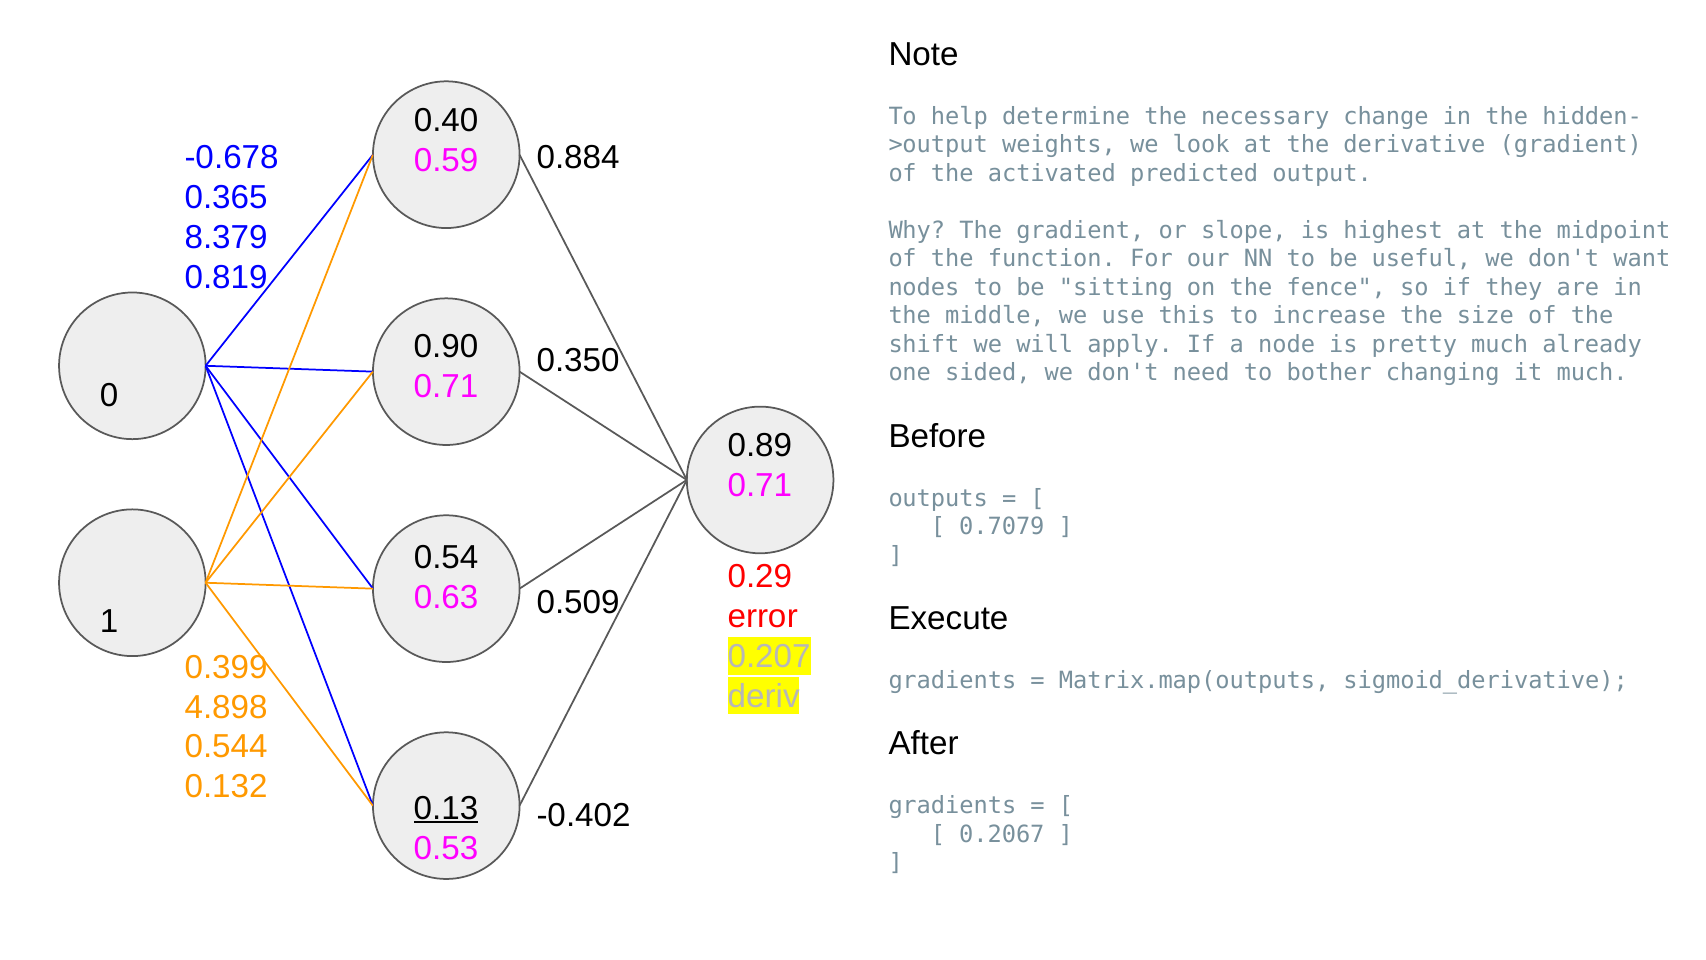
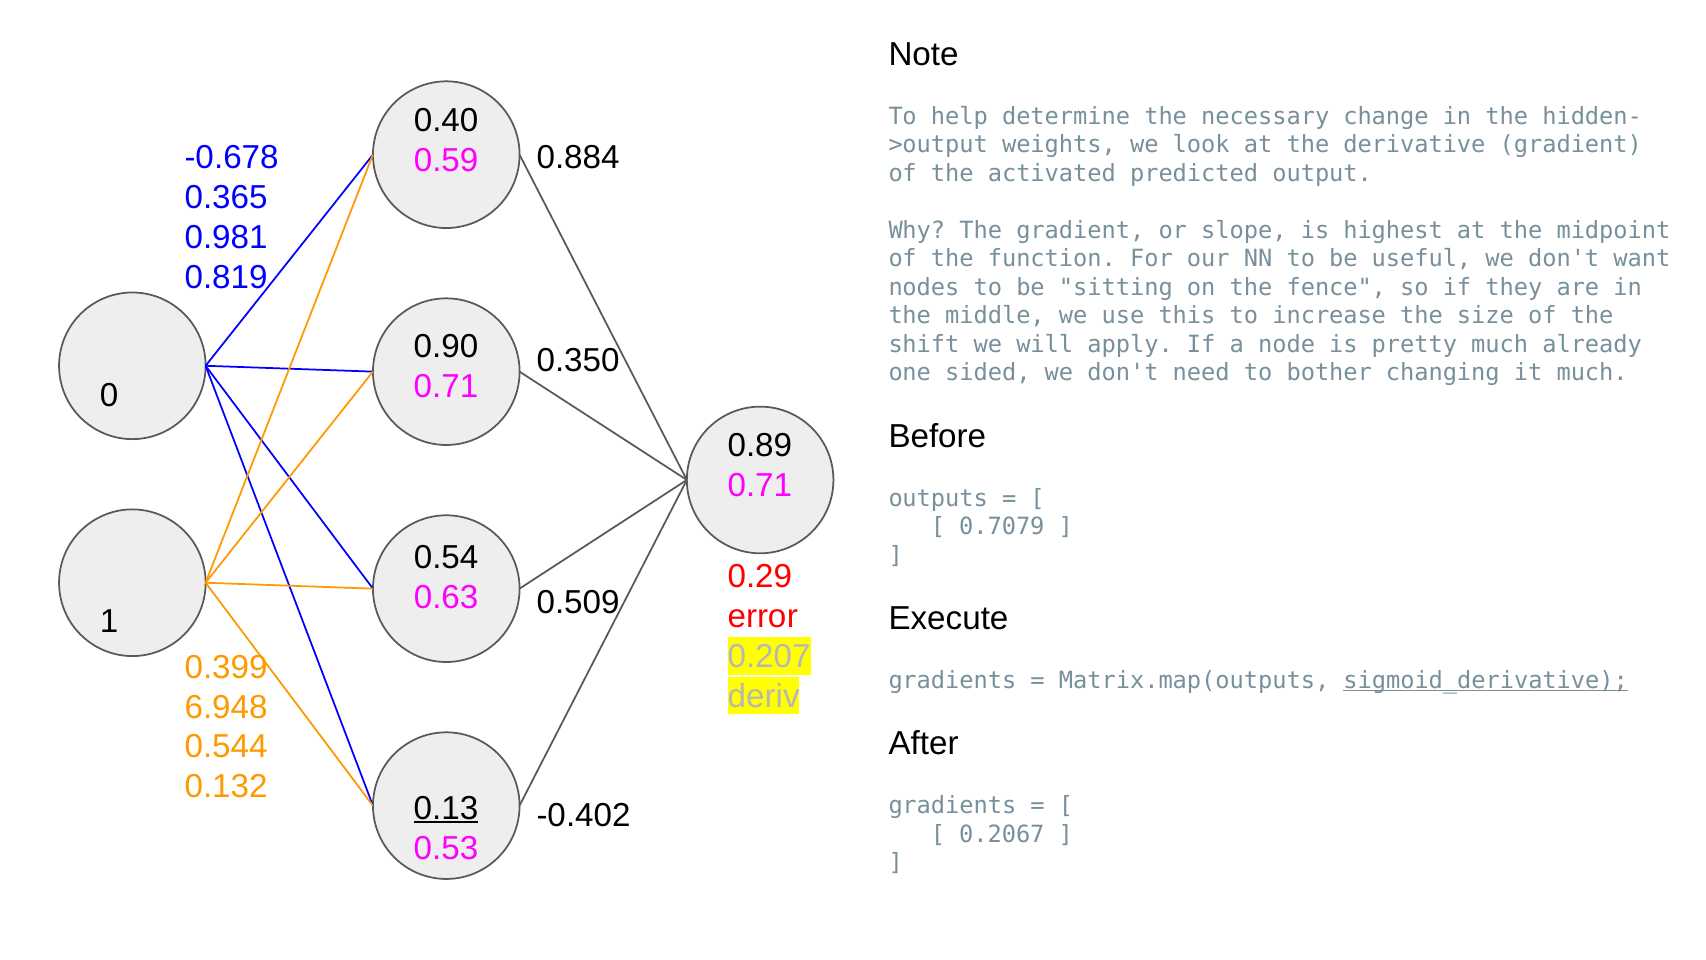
8.379: 8.379 -> 0.981 (226, 237)
sigmoid_derivative underline: none -> present (1486, 680)
4.898: 4.898 -> 6.948 (226, 707)
